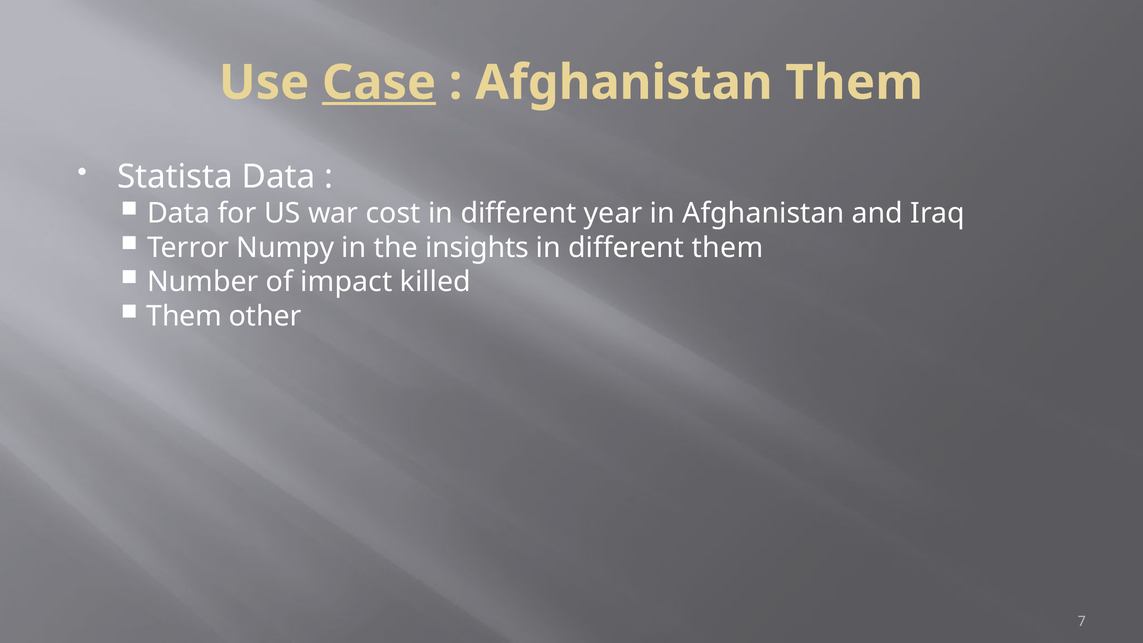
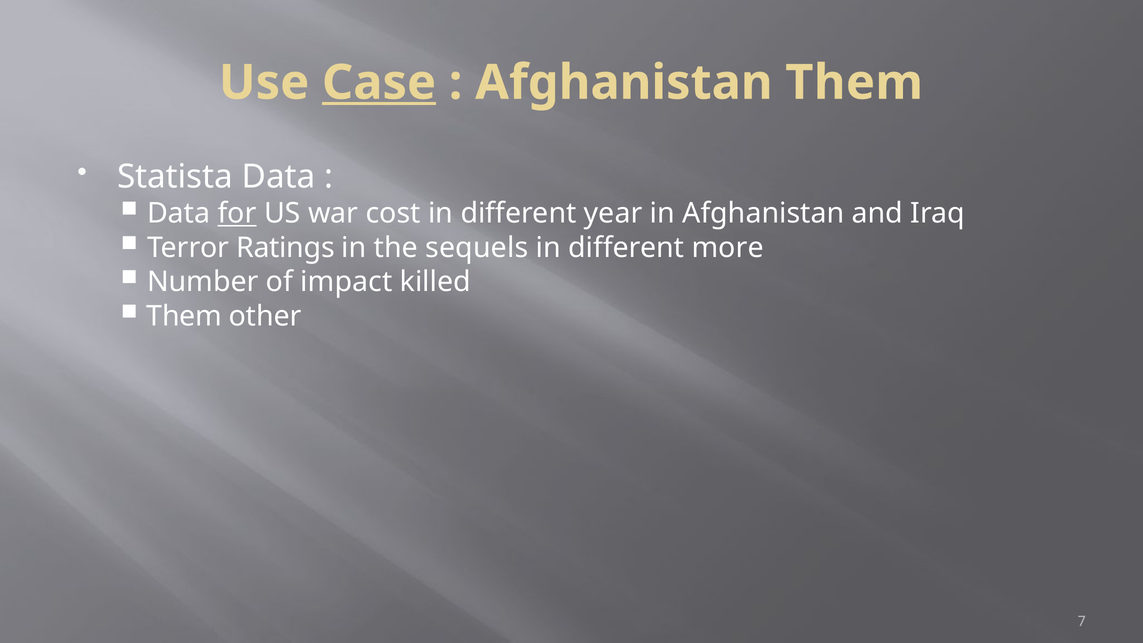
for underline: none -> present (237, 213)
Numpy: Numpy -> Ratings (285, 248)
insights: insights -> sequels (477, 248)
different them: them -> more (728, 248)
